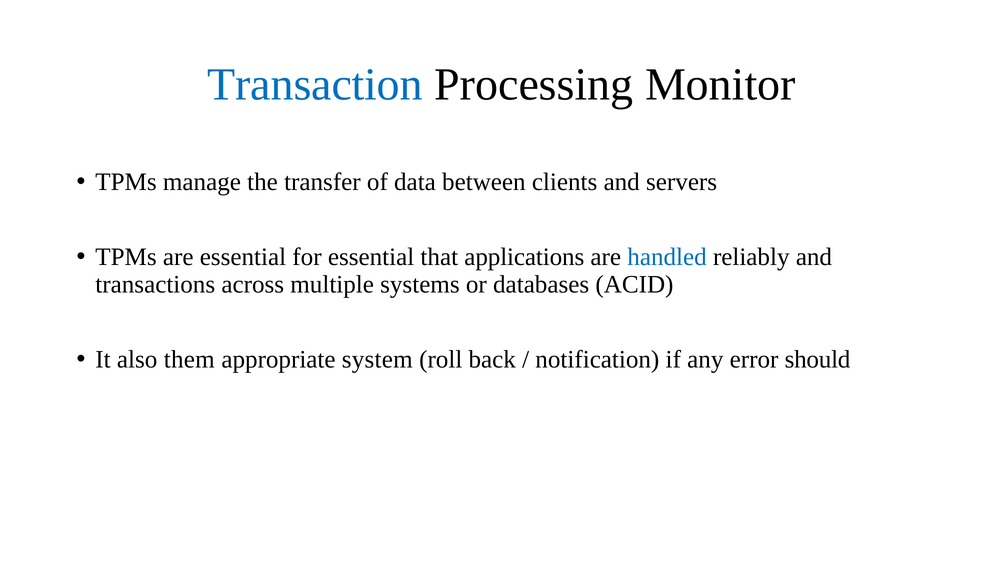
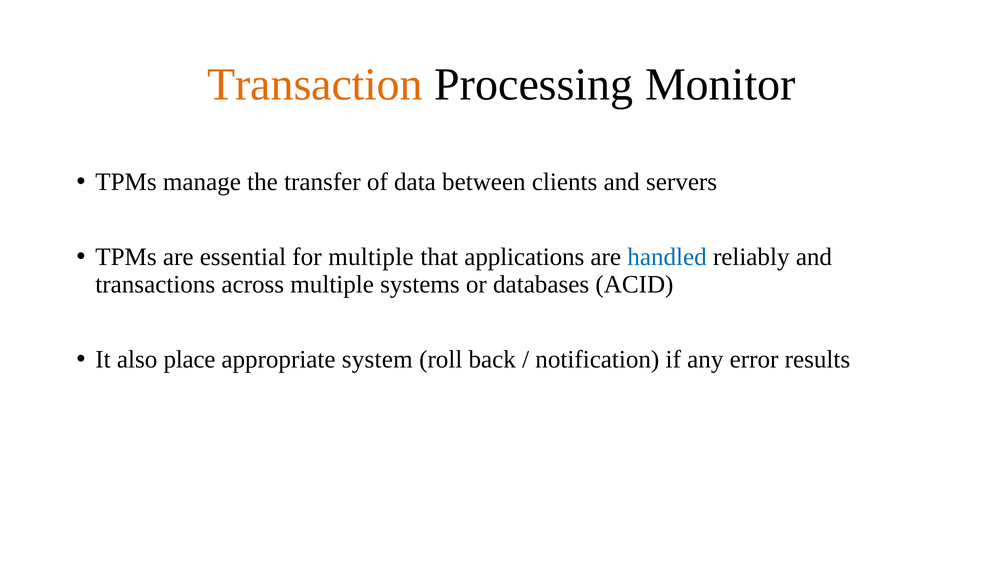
Transaction colour: blue -> orange (315, 84)
for essential: essential -> multiple (371, 257)
them: them -> place (190, 359)
should: should -> results (817, 359)
